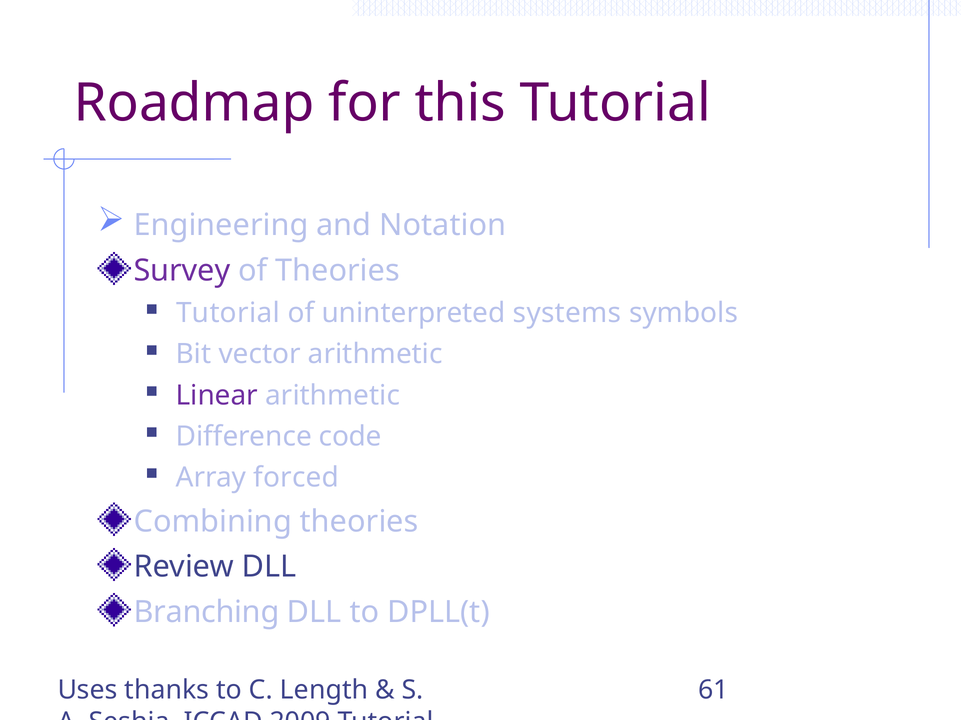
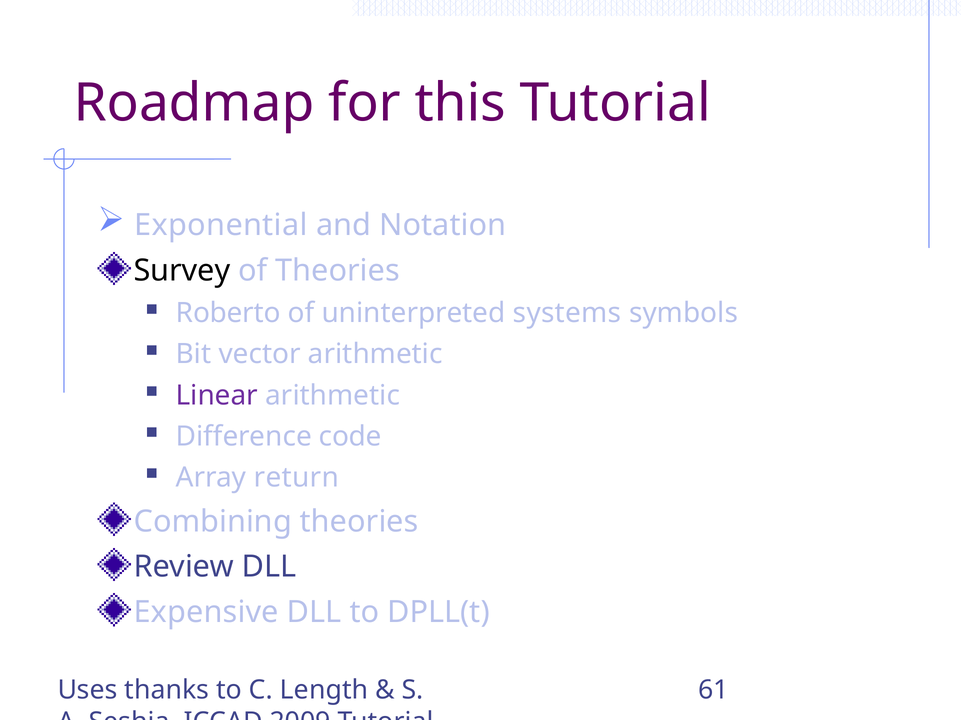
Engineering: Engineering -> Exponential (221, 226)
Survey colour: purple -> black (182, 271)
Tutorial: Tutorial -> Roberto (228, 313)
forced: forced -> return (296, 478)
Branching: Branching -> Expensive (206, 613)
